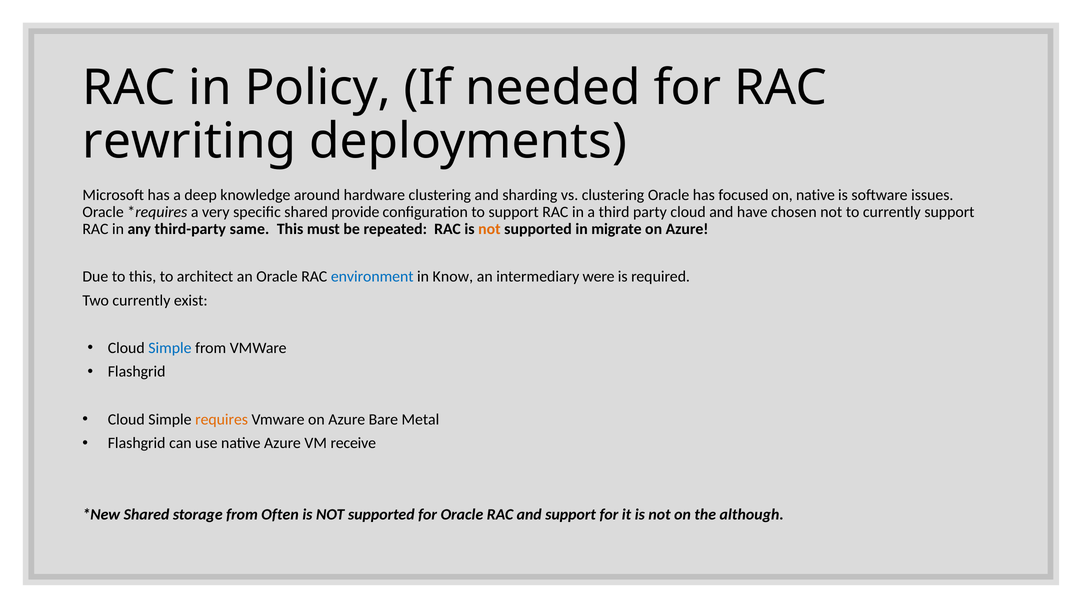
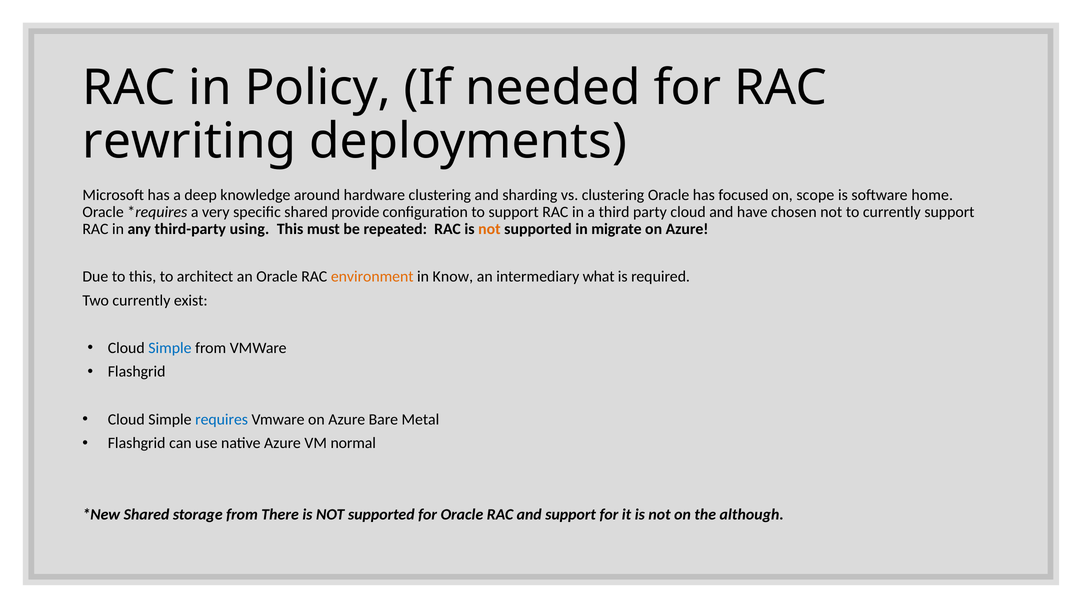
on native: native -> scope (815, 195)
issues: issues -> home (932, 195)
same: same -> using (249, 229)
environment colour: blue -> orange (372, 277)
were: were -> what (599, 277)
requires colour: orange -> blue (222, 420)
receive: receive -> normal (353, 444)
Often: Often -> There (280, 515)
